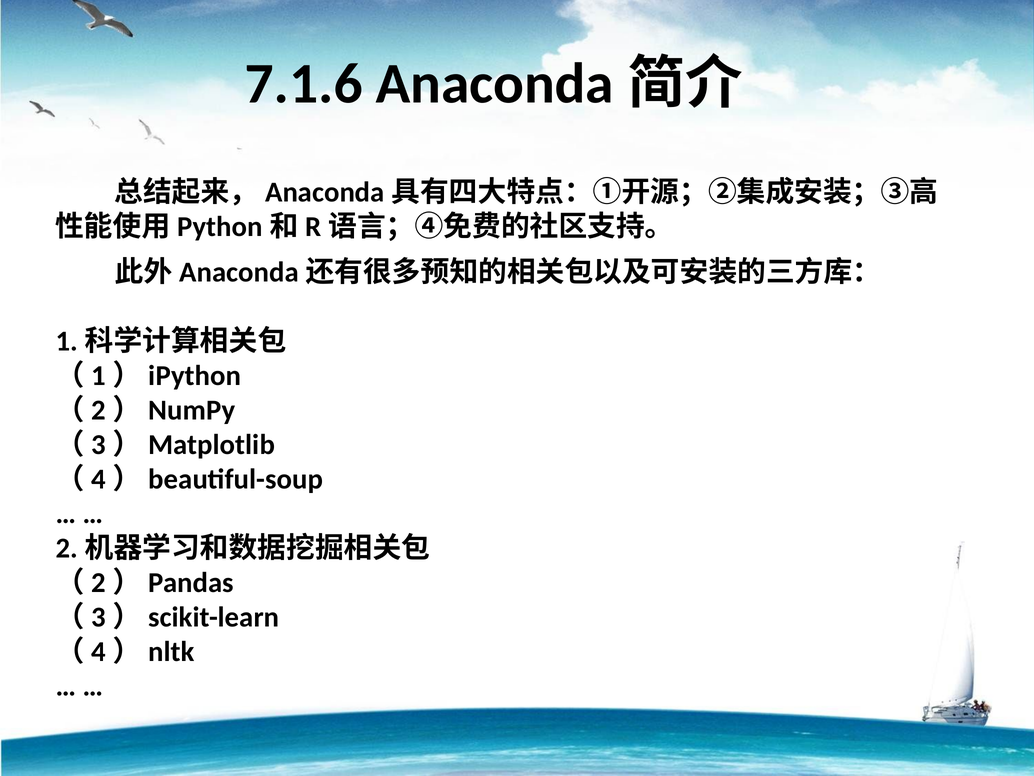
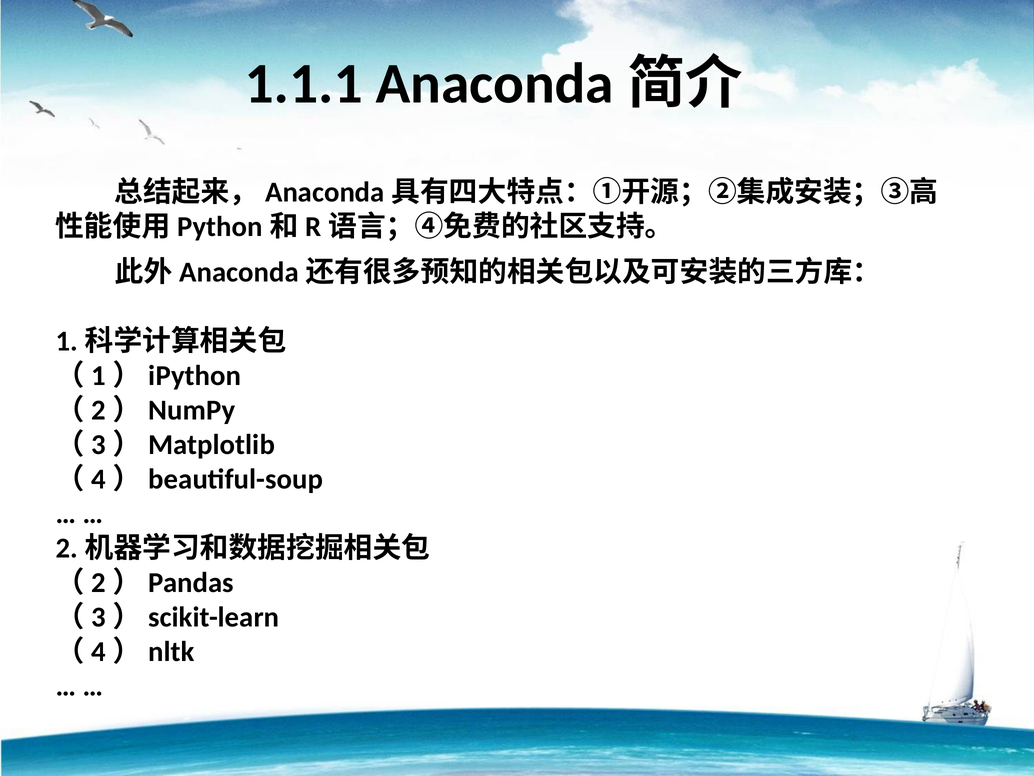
7.1.6: 7.1.6 -> 1.1.1 (304, 84)
